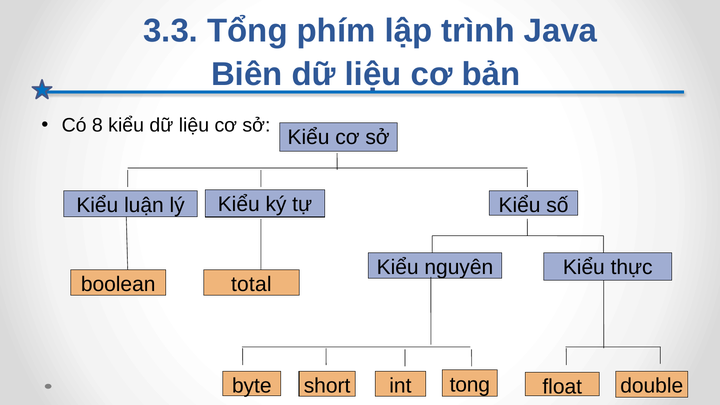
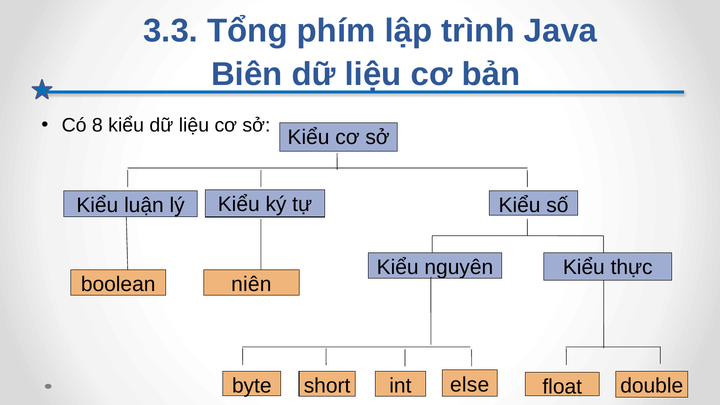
total: total -> niên (251, 284)
tong: tong -> else (470, 385)
